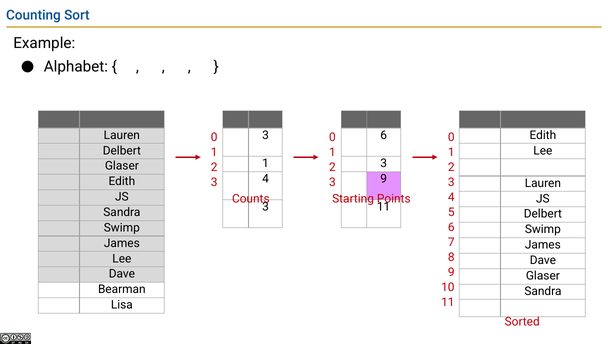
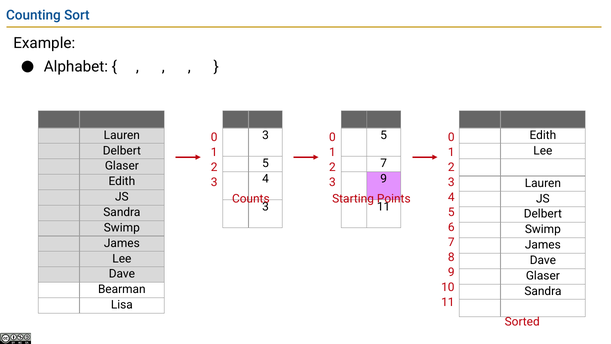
6: 6 -> 5 (384, 135)
1: 1 -> 5 (265, 163)
3: 3 -> 7 (384, 163)
